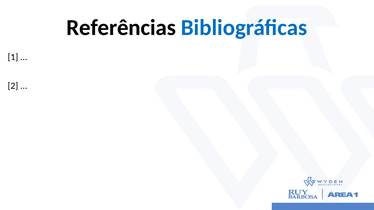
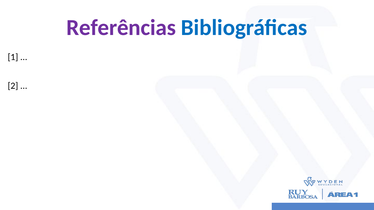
Referências colour: black -> purple (121, 28)
